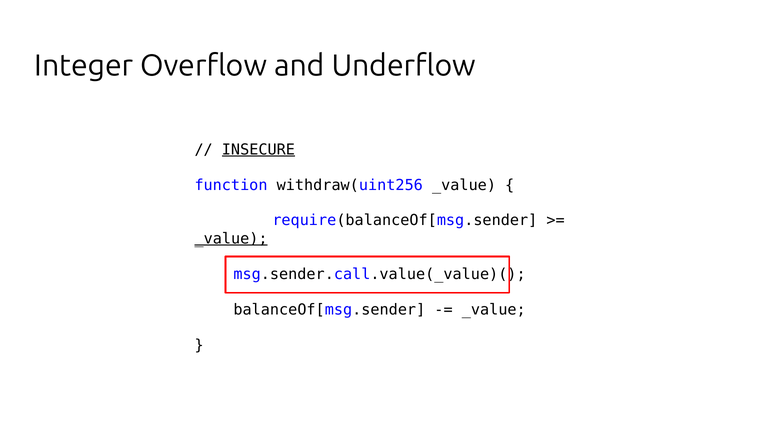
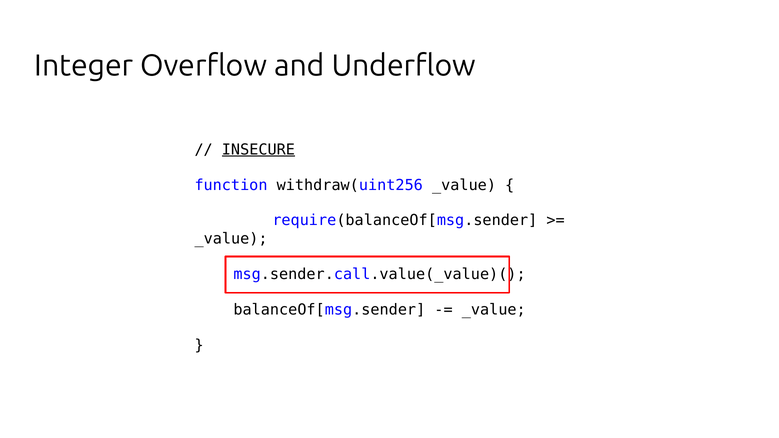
_value underline: present -> none (231, 239)
